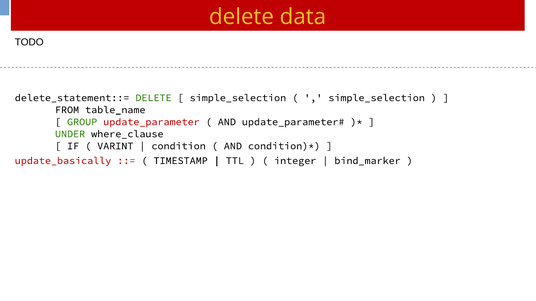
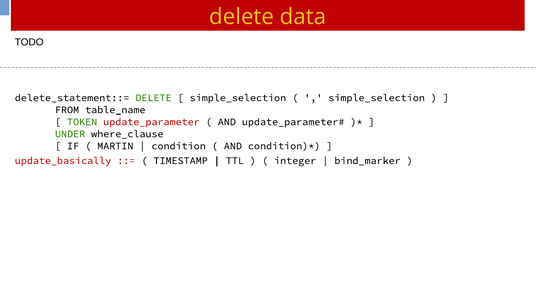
GROUP: GROUP -> TOKEN (82, 122)
VARINT: VARINT -> MARTIN (115, 146)
